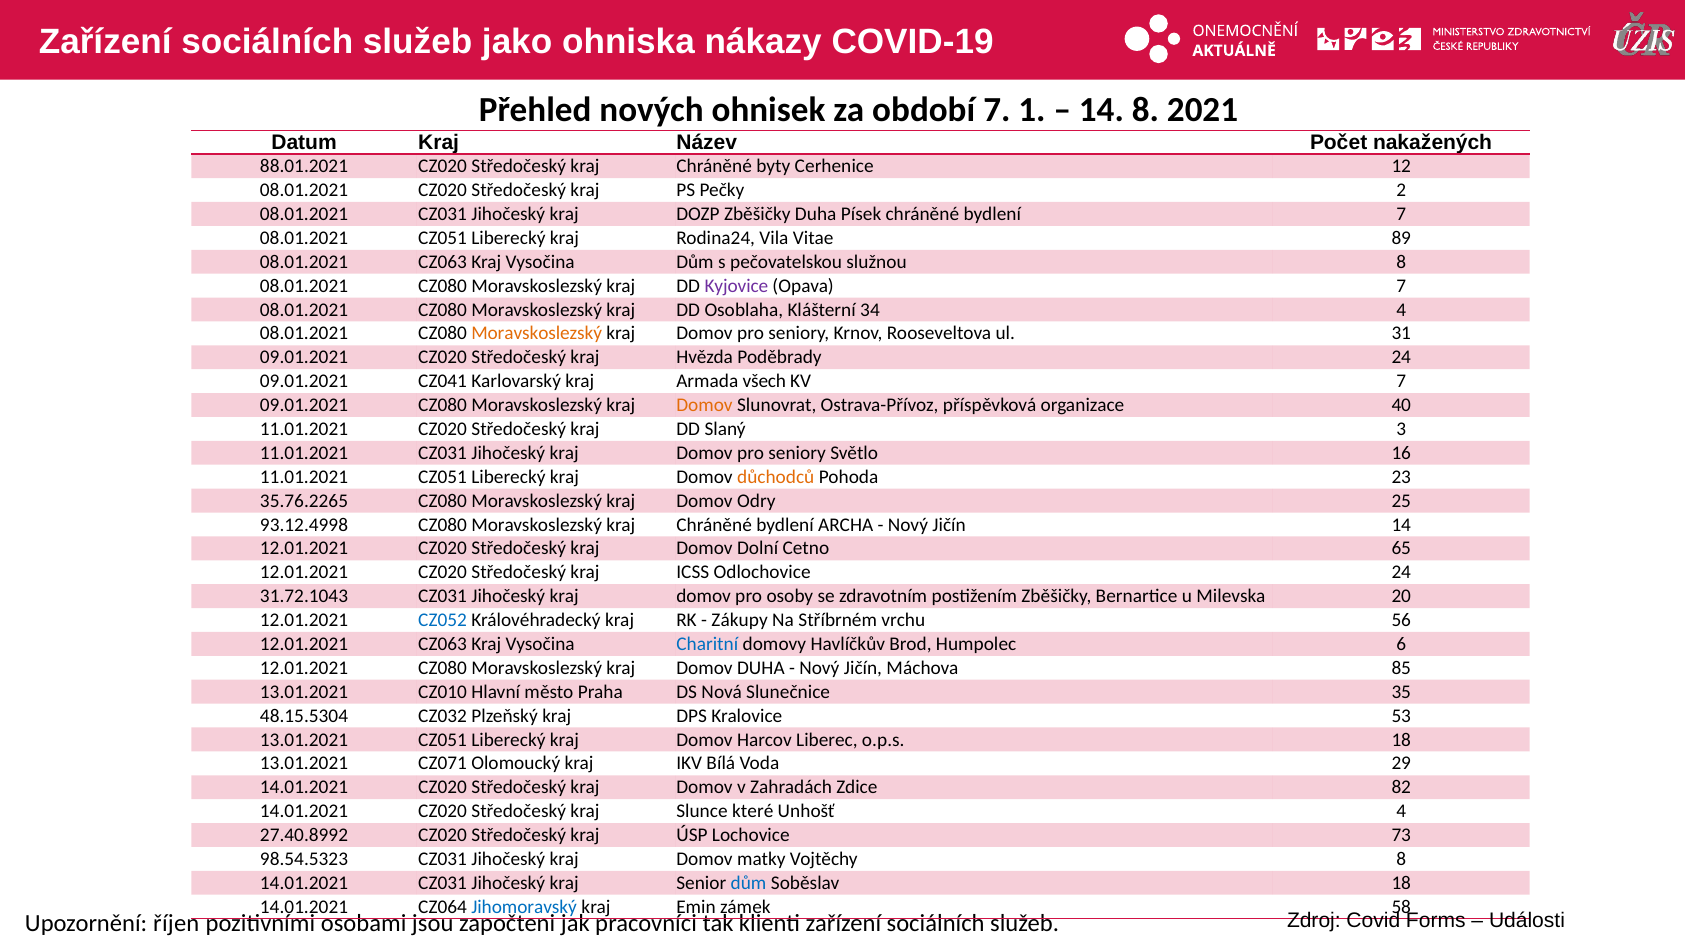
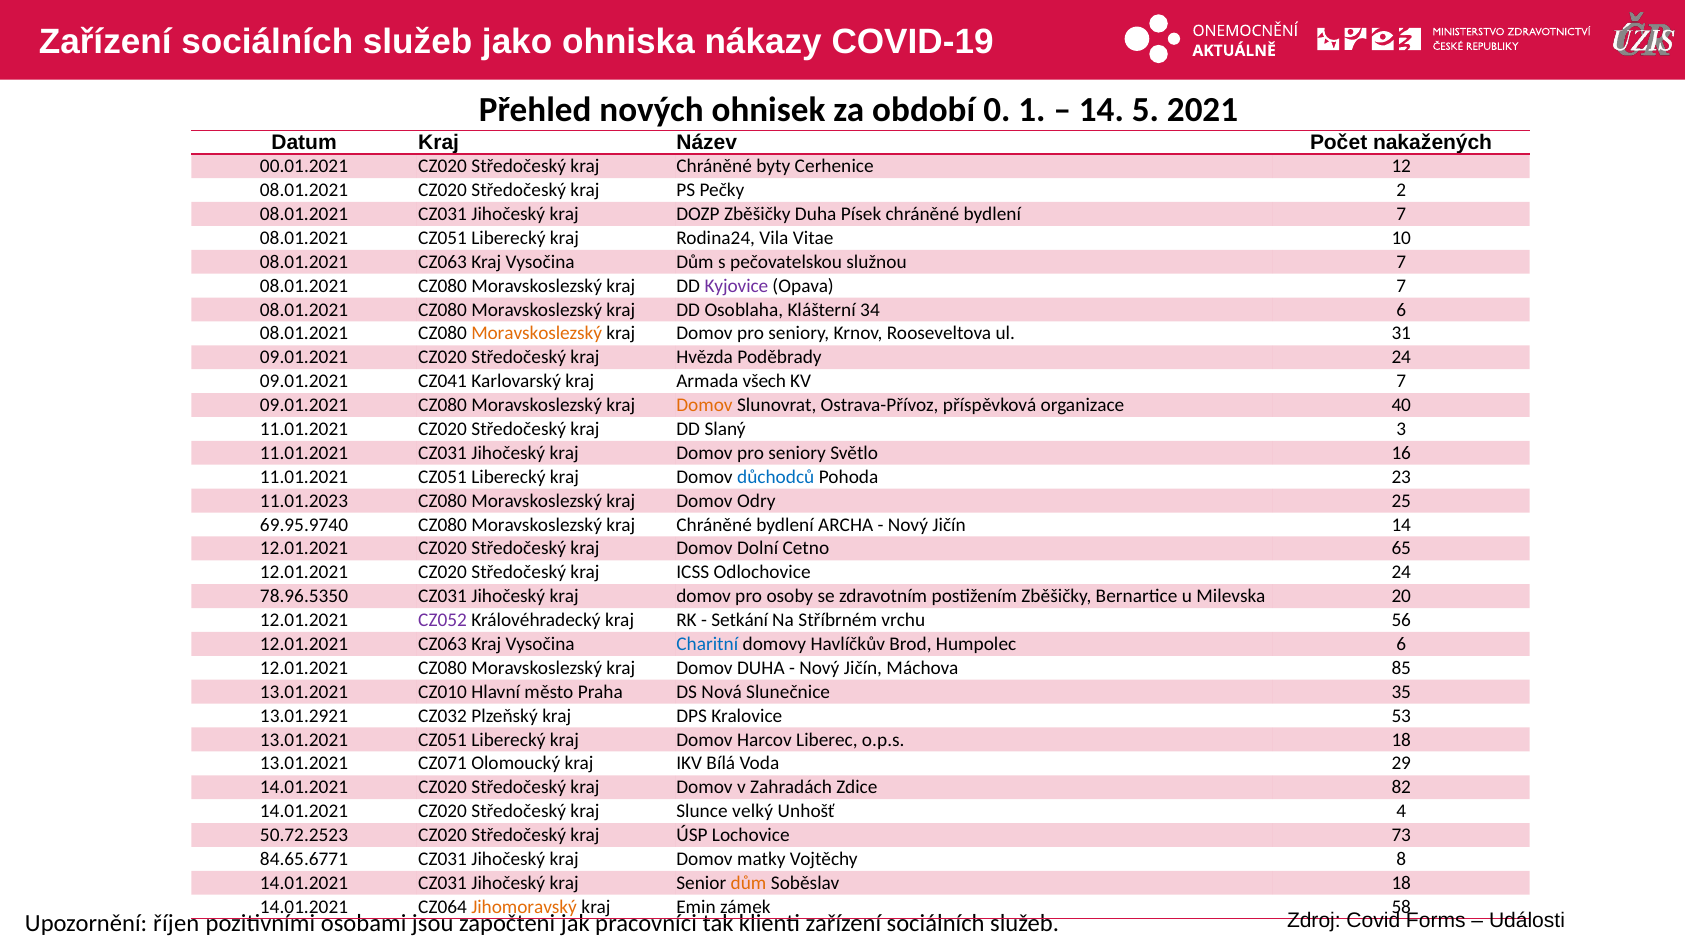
období 7: 7 -> 0 (997, 110)
14 8: 8 -> 5 (1145, 110)
88.01.2021: 88.01.2021 -> 00.01.2021 (304, 166)
89: 89 -> 10 (1401, 238)
služnou 8: 8 -> 7 (1401, 262)
34 4: 4 -> 6 (1401, 310)
důchodců colour: orange -> blue (776, 477)
35.76.2265: 35.76.2265 -> 11.01.2023 (304, 501)
93.12.4998: 93.12.4998 -> 69.95.9740 (304, 525)
31.72.1043: 31.72.1043 -> 78.96.5350 (304, 596)
CZ052 colour: blue -> purple (443, 620)
Zákupy: Zákupy -> Setkání (740, 620)
48.15.5304: 48.15.5304 -> 13.01.2921 (304, 716)
které: které -> velký (753, 811)
27.40.8992: 27.40.8992 -> 50.72.2523 (304, 835)
98.54.5323: 98.54.5323 -> 84.65.6771 (304, 859)
dům colour: blue -> orange (748, 883)
Jihomoravský colour: blue -> orange (524, 907)
